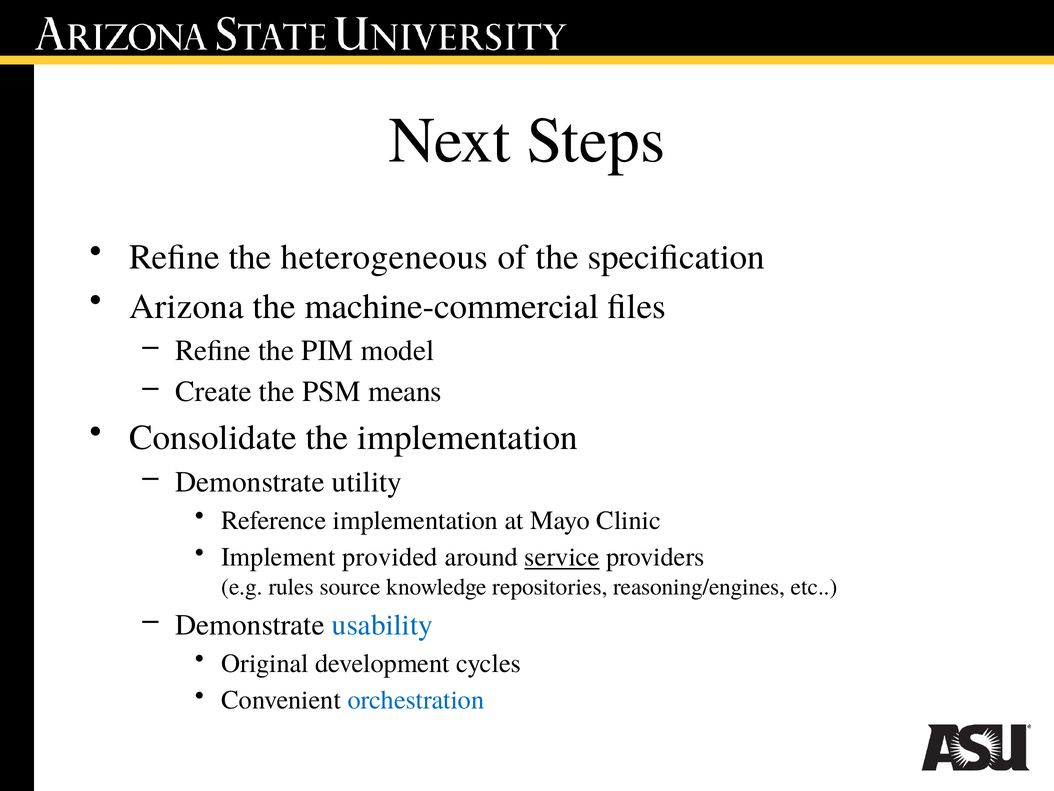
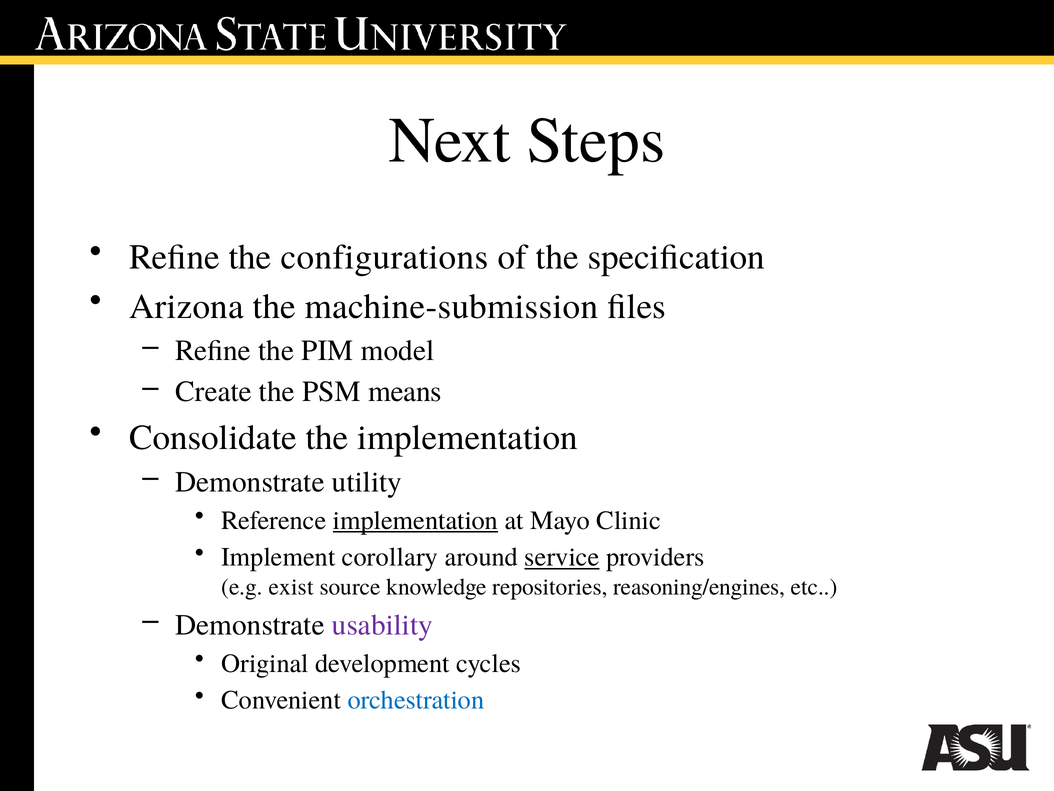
heterogeneous: heterogeneous -> configurations (385, 257)
machine-commercial: machine-commercial -> machine-submission (451, 306)
implementation underline: none -> present (416, 520)
provided: provided -> corollary (390, 557)
rules: rules -> exist (291, 587)
usability colour: blue -> purple (382, 624)
